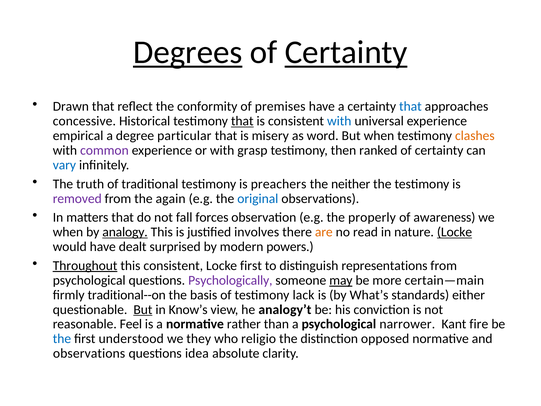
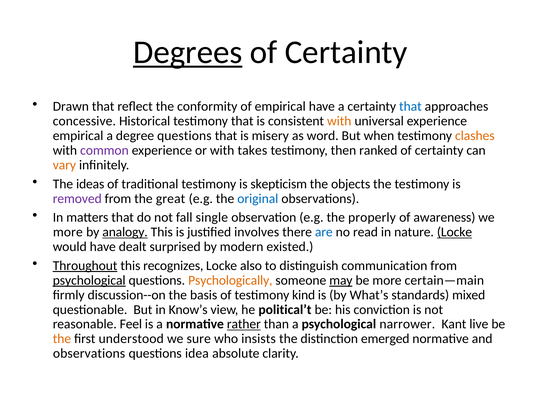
Certainty underline: present -> none (346, 52)
of premises: premises -> empirical (280, 106)
that underline: present -> none (242, 121)
with colour: blue -> orange (339, 121)
degree particular: particular -> questions (184, 136)
grasp: grasp -> takes (252, 150)
vary colour: blue -> orange (64, 165)
truth: truth -> ideas (90, 184)
preachers: preachers -> skepticism (279, 184)
neither: neither -> objects (351, 184)
again: again -> great (171, 198)
forces: forces -> single (212, 217)
when: when -> more (68, 232)
are colour: orange -> blue (324, 232)
powers: powers -> existed (290, 247)
this consistent: consistent -> recognizes (173, 266)
Locke first: first -> also (251, 266)
representations: representations -> communication (384, 266)
psychological underline: none -> present (89, 280)
Psychologically colour: purple -> orange (230, 280)
traditional--on: traditional--on -> discussion--on (127, 295)
lack: lack -> kind (304, 295)
either: either -> mixed (469, 295)
But underline: present -> none (143, 309)
analogy’t: analogy’t -> political’t (285, 309)
rather underline: none -> present (244, 324)
fire: fire -> live (479, 324)
the colour: blue -> orange (62, 339)
they: they -> sure (199, 339)
religio: religio -> insists (259, 339)
opposed: opposed -> emerged (385, 339)
